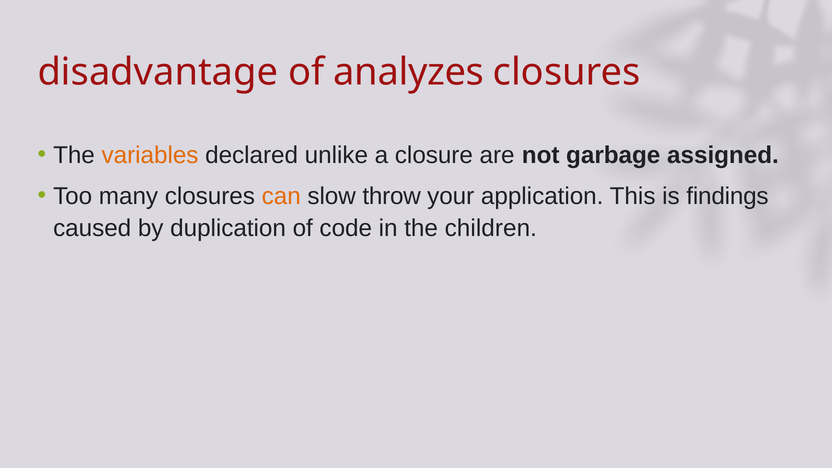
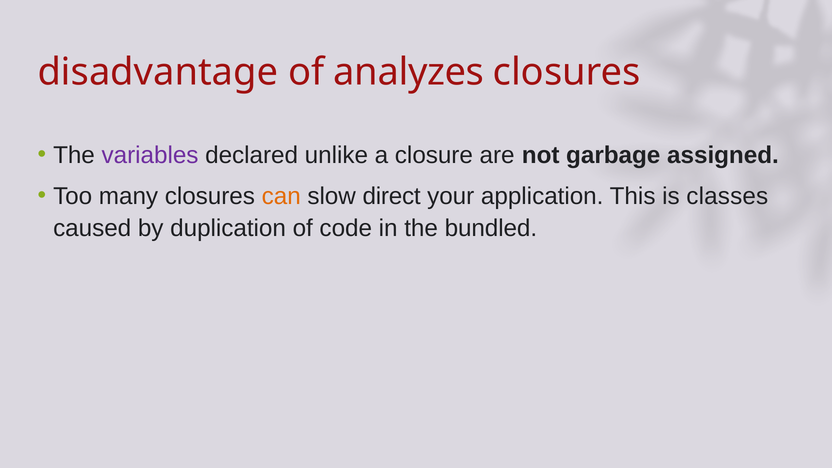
variables colour: orange -> purple (150, 155)
throw: throw -> direct (392, 196)
findings: findings -> classes (727, 196)
children: children -> bundled (491, 228)
